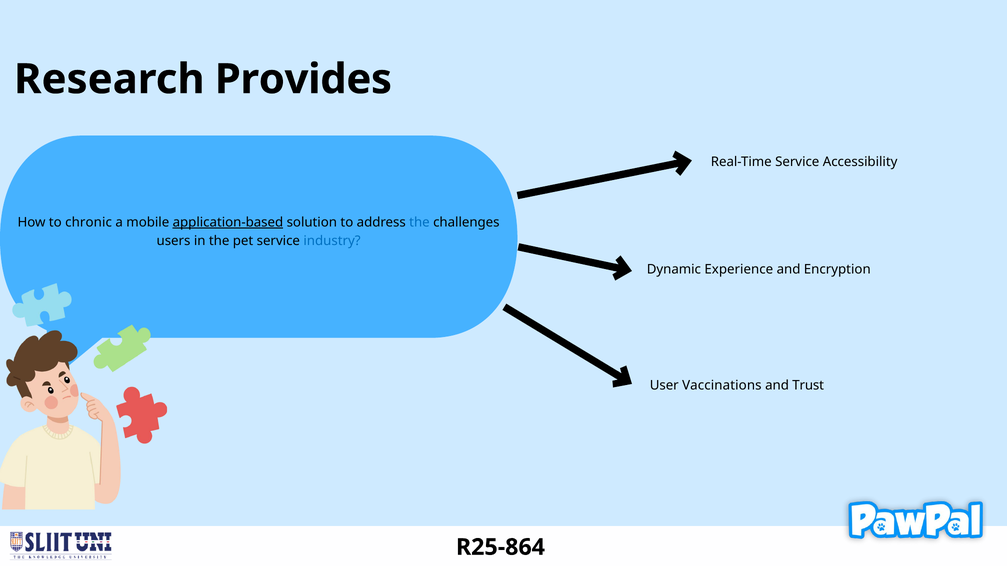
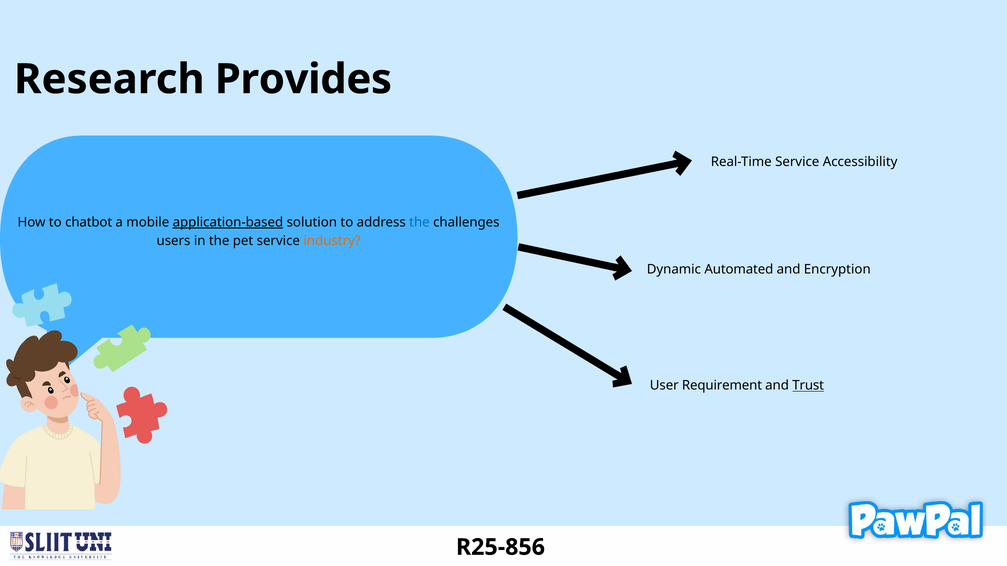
chronic: chronic -> chatbot (89, 222)
industry colour: blue -> orange (332, 241)
Experience: Experience -> Automated (739, 269)
Vaccinations: Vaccinations -> Requirement (722, 386)
Trust underline: none -> present (808, 386)
R25-864: R25-864 -> R25-856 (500, 548)
